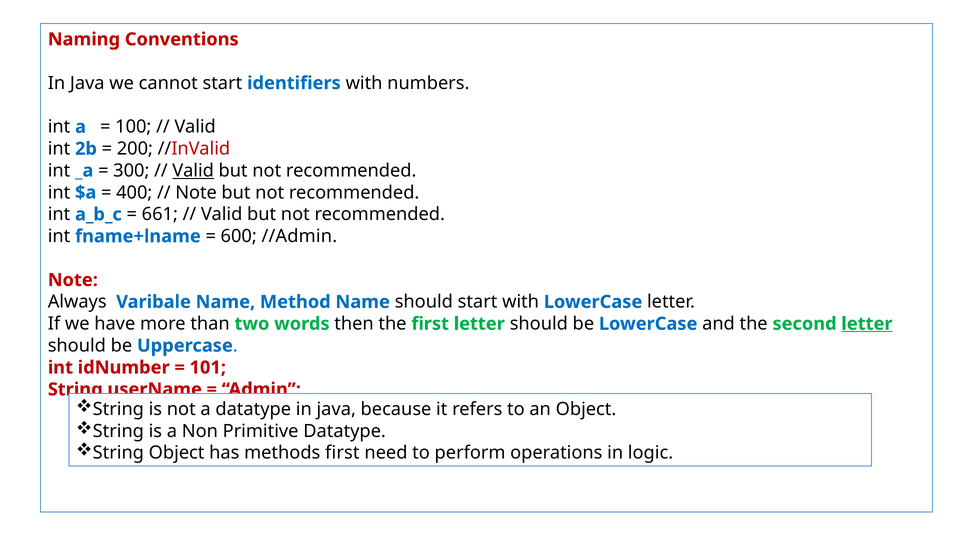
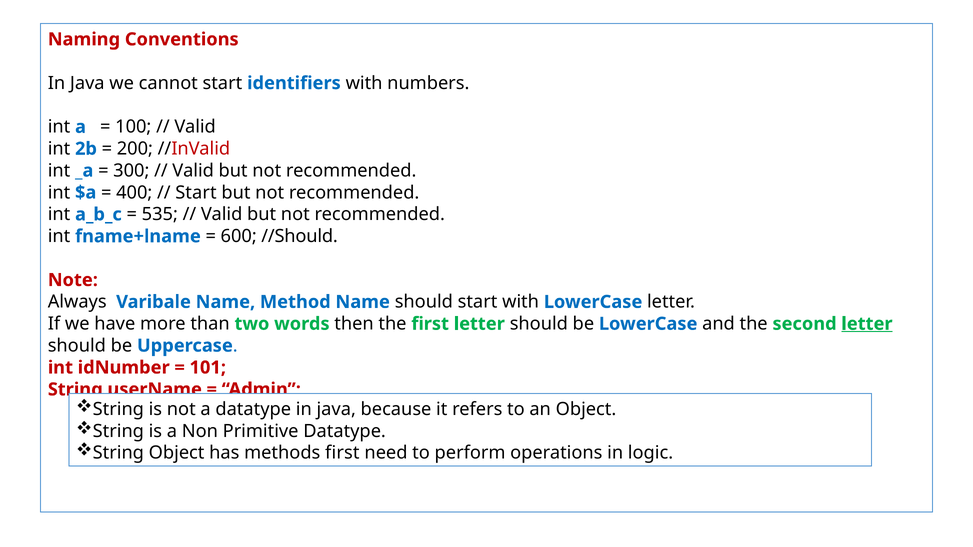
Valid underline: present -> none (193, 171)
Note: Note -> Start (196, 193)
661: 661 -> 535 (160, 215)
//Admin: //Admin -> //Should (300, 236)
